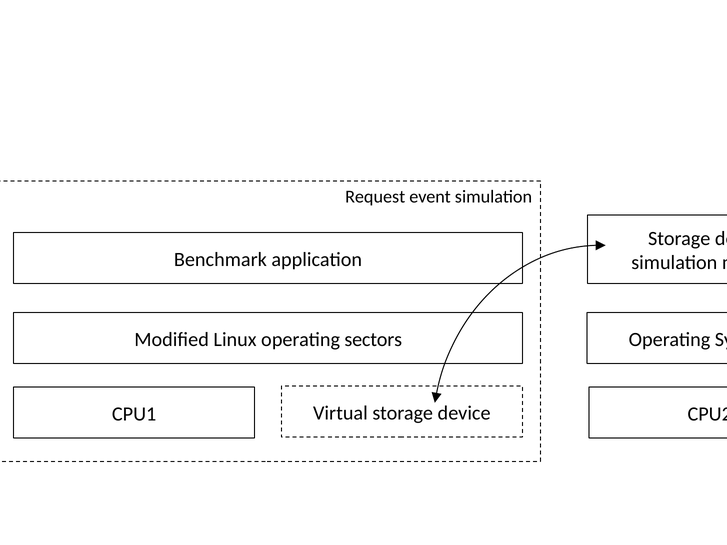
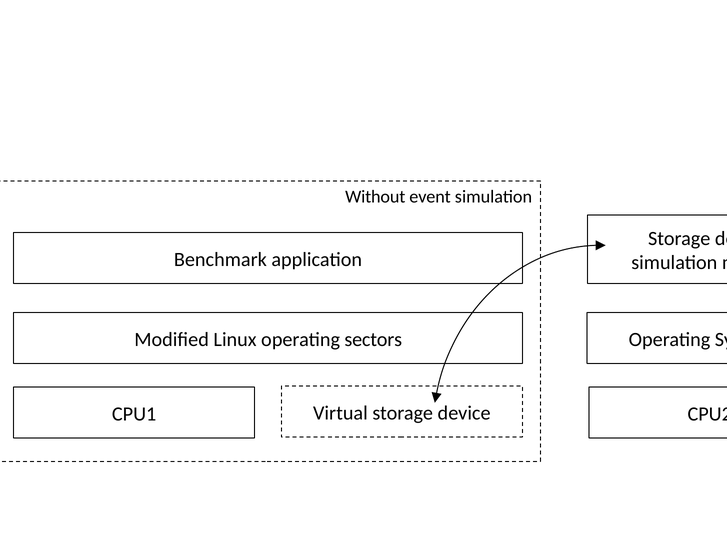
Request: Request -> Without (375, 197)
